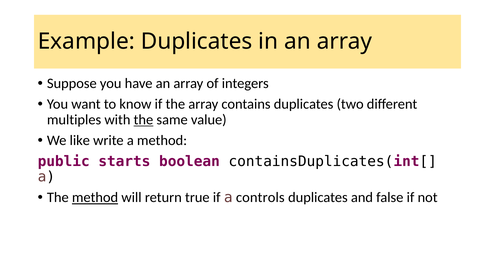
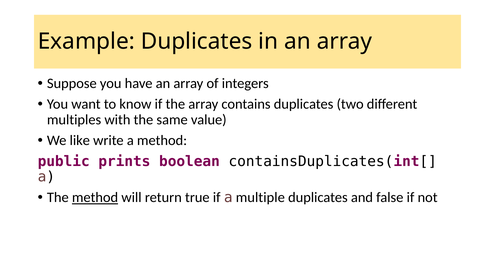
the underline: present -> none (143, 120)
starts: starts -> prints (124, 162)
controls: controls -> multiple (260, 198)
